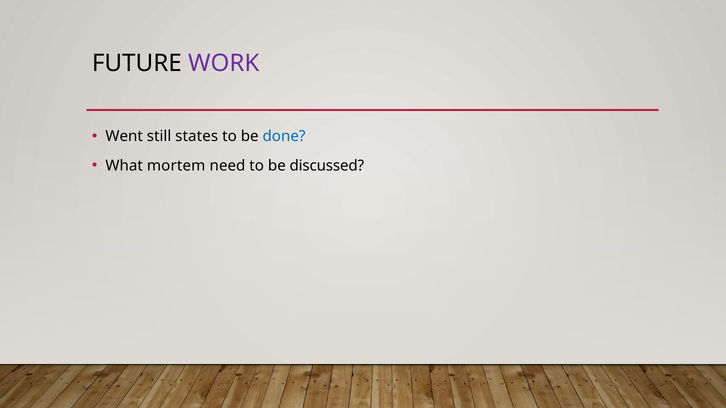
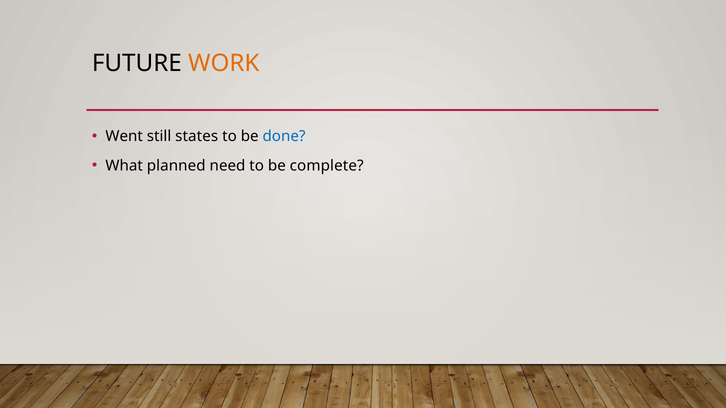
WORK colour: purple -> orange (224, 64)
mortem: mortem -> planned (176, 166)
discussed: discussed -> complete (327, 166)
